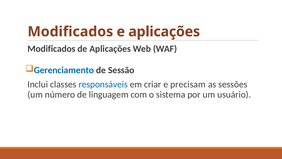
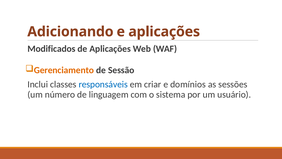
Modificados: Modificados -> Adicionando (70, 32)
Gerenciamento colour: blue -> orange (64, 70)
precisam: precisam -> domínios (188, 84)
